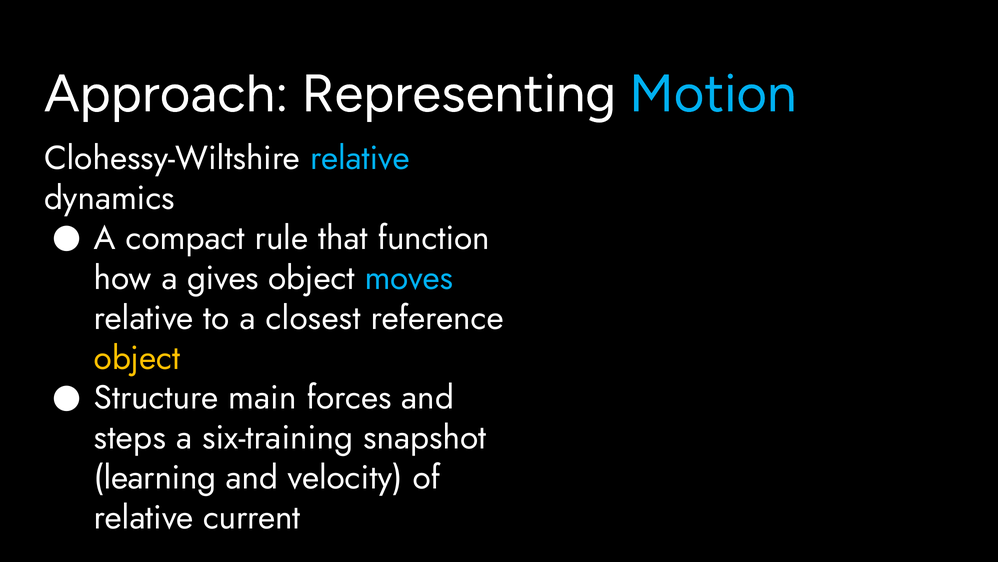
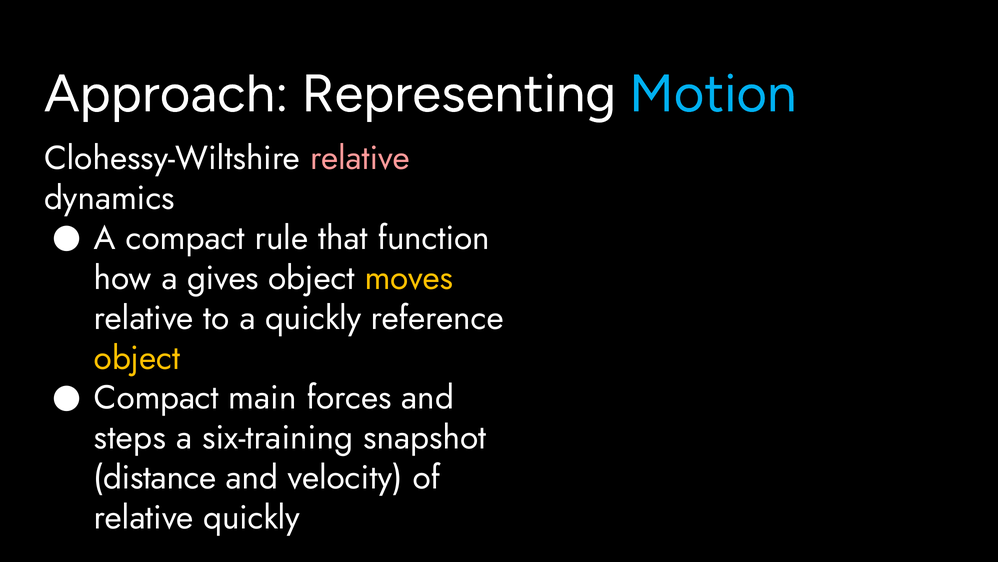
relative colour: light blue -> pink (360, 158)
moves colour: light blue -> yellow (409, 278)
a closest: closest -> quickly (313, 318)
Structure: Structure -> Compact (156, 398)
learning: learning -> distance (155, 477)
relative current: current -> quickly (252, 517)
